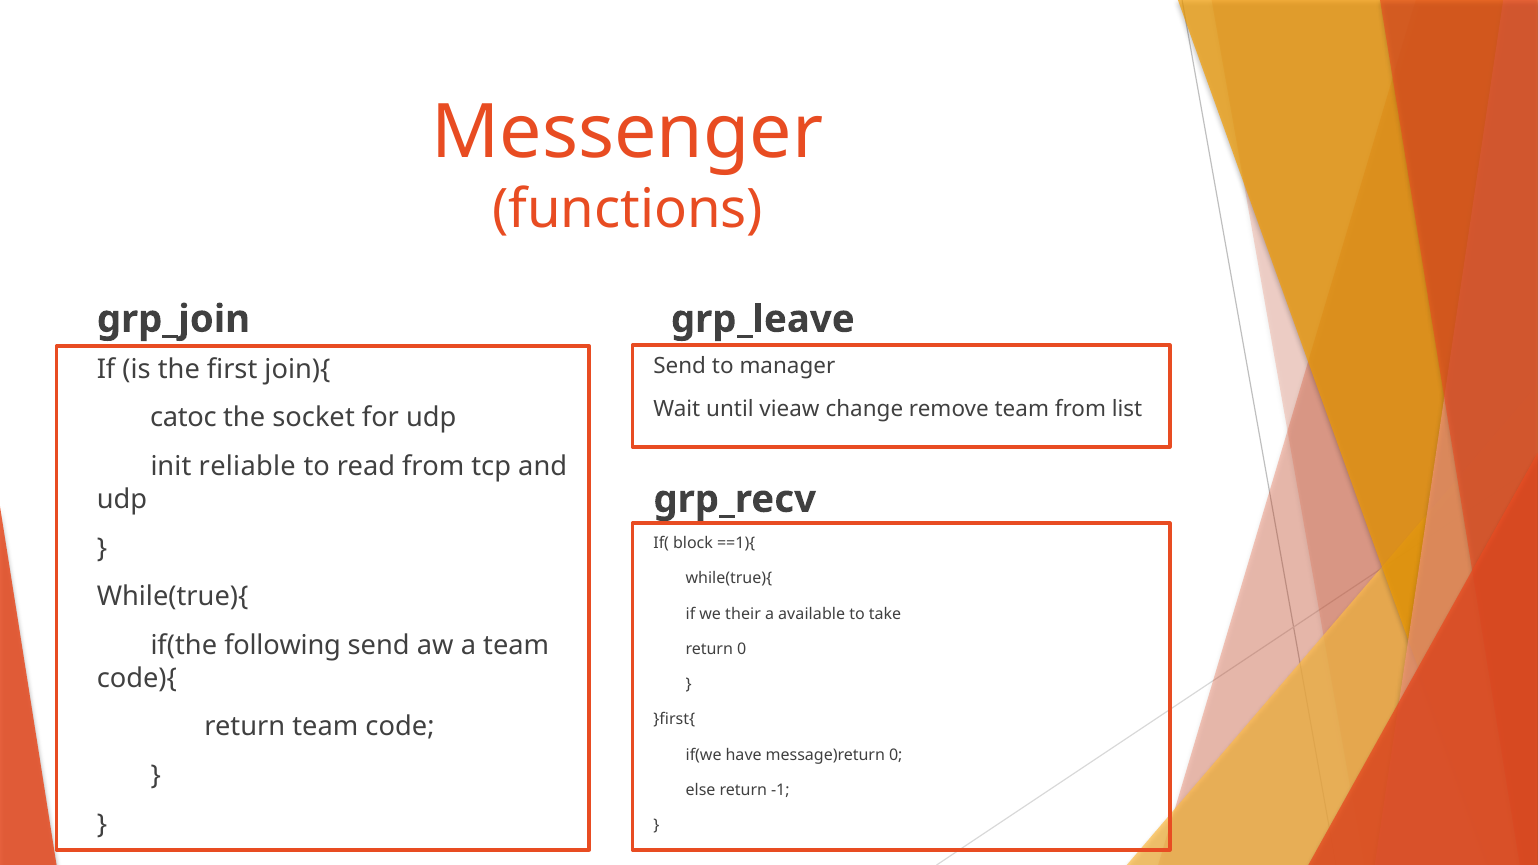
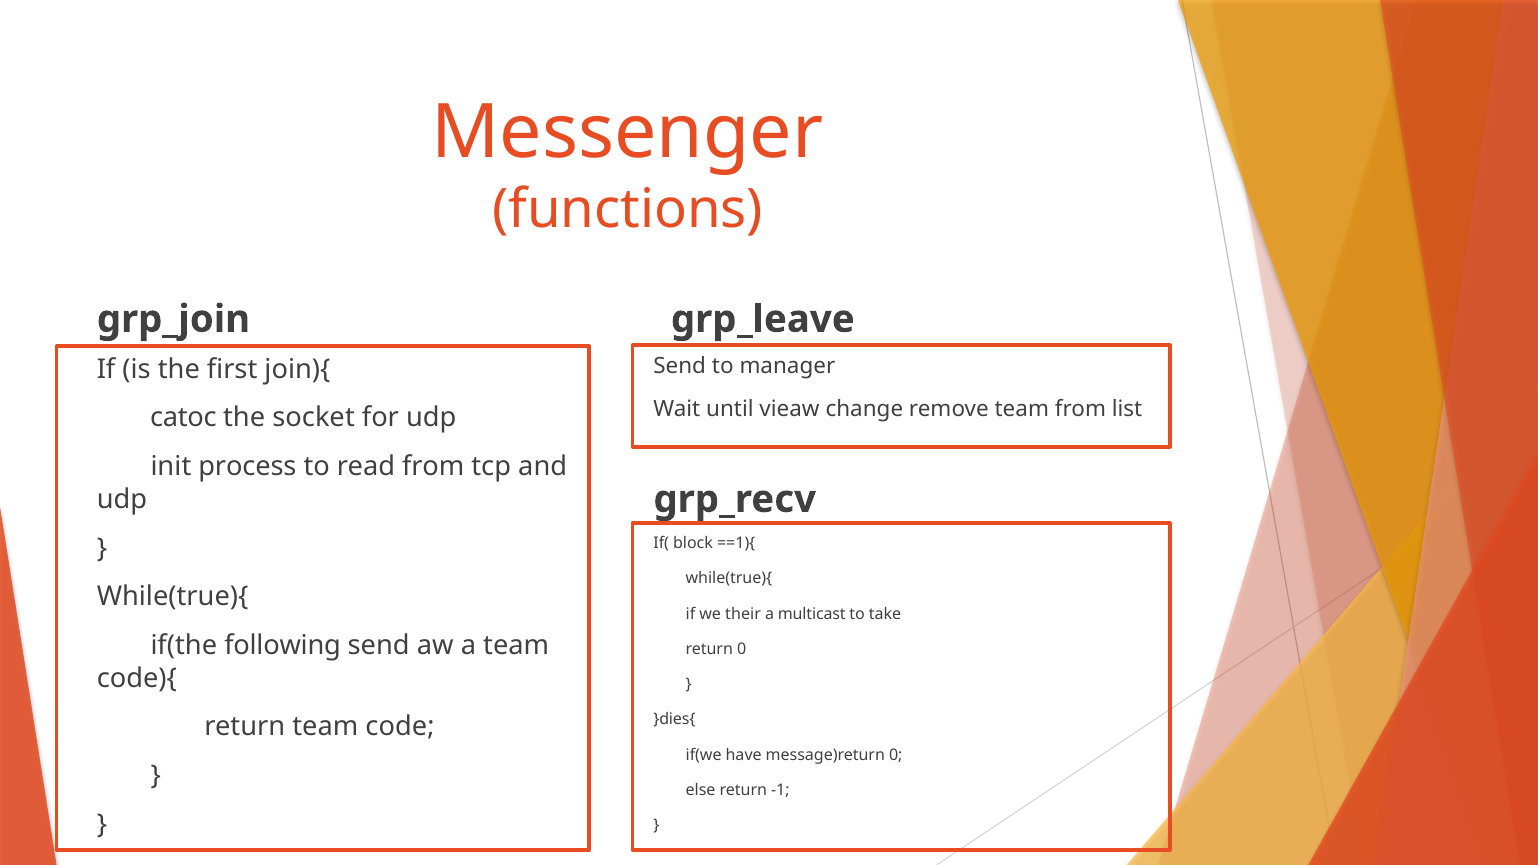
reliable: reliable -> process (247, 467)
available: available -> multicast (812, 614)
}first{: }first{ -> }dies{ (674, 720)
